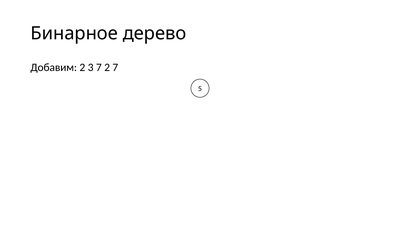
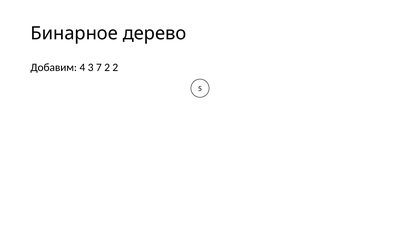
Добавим 2: 2 -> 4 (82, 67)
2 7: 7 -> 2 (115, 67)
